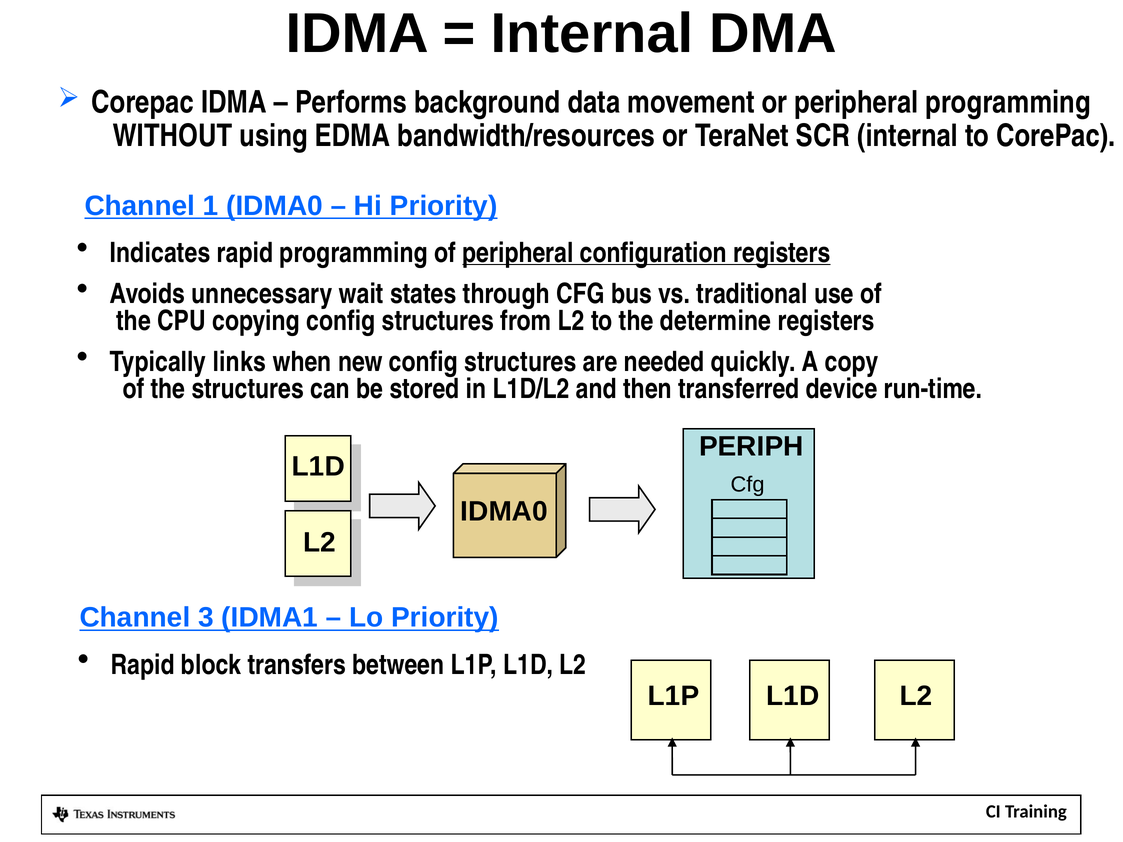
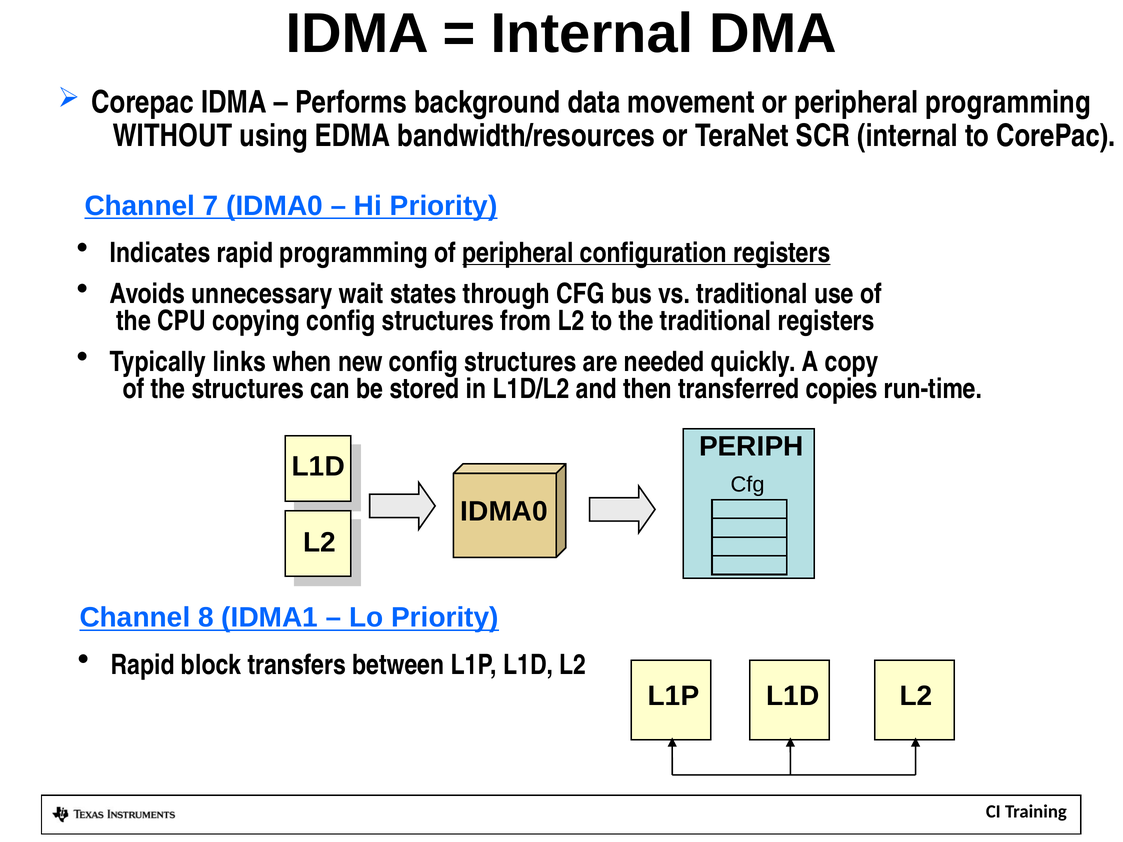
1: 1 -> 7 (211, 206)
the determine: determine -> traditional (716, 321)
device: device -> copies (842, 389)
3: 3 -> 8 (206, 618)
